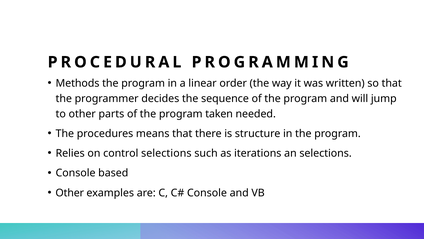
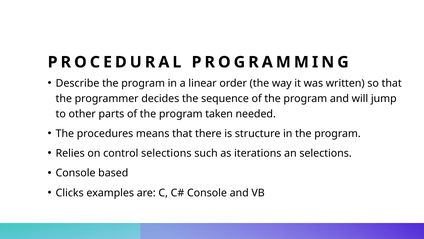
Methods: Methods -> Describe (78, 83)
Other: Other -> Clicks (70, 192)
